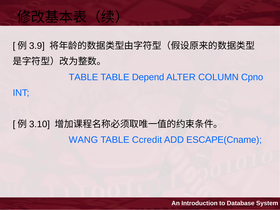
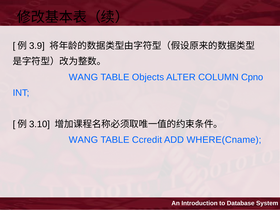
TABLE: TABLE -> WANG (83, 77)
Depend: Depend -> Objects (148, 77)
ESCAPE(Cname: ESCAPE(Cname -> WHERE(Cname (224, 140)
